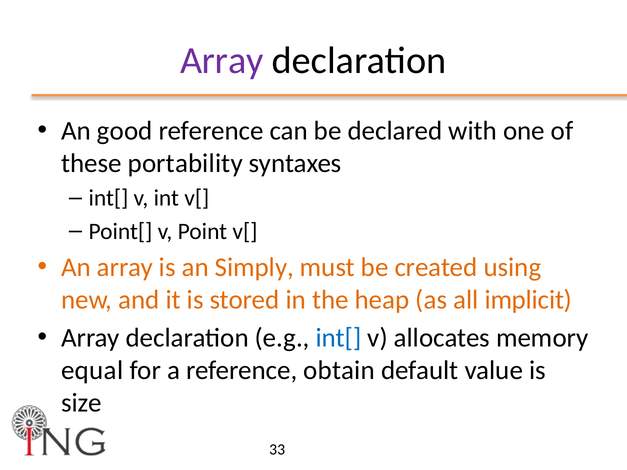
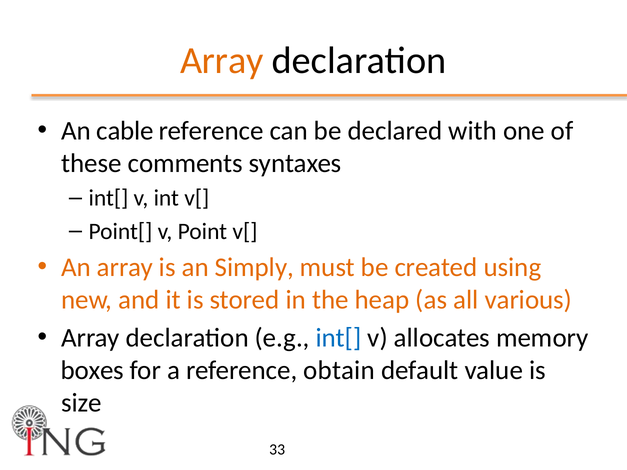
Array colour: purple -> orange (222, 61)
good: good -> cable (125, 131)
portability: portability -> comments (185, 163)
implicit: implicit -> various (528, 300)
equal: equal -> boxes (92, 370)
